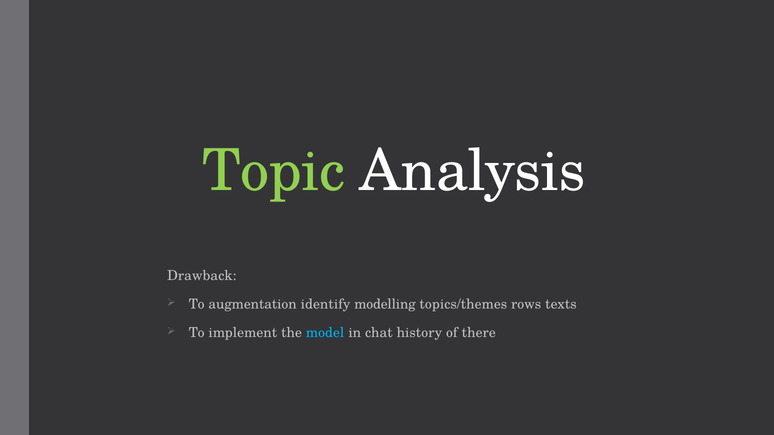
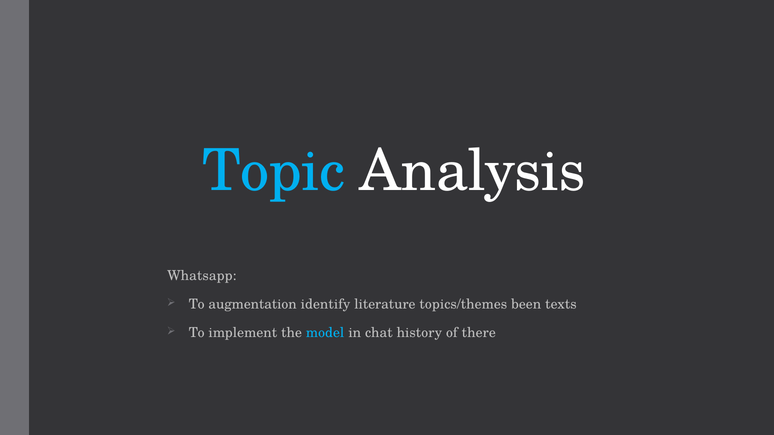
Topic colour: light green -> light blue (273, 171)
Drawback: Drawback -> Whatsapp (202, 276)
modelling: modelling -> literature (385, 304)
rows: rows -> been (526, 304)
